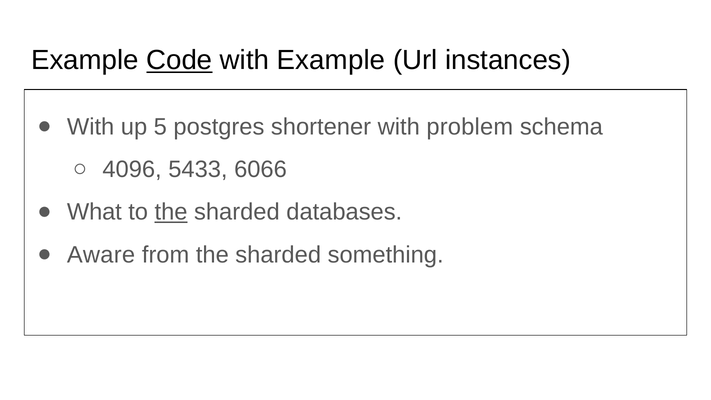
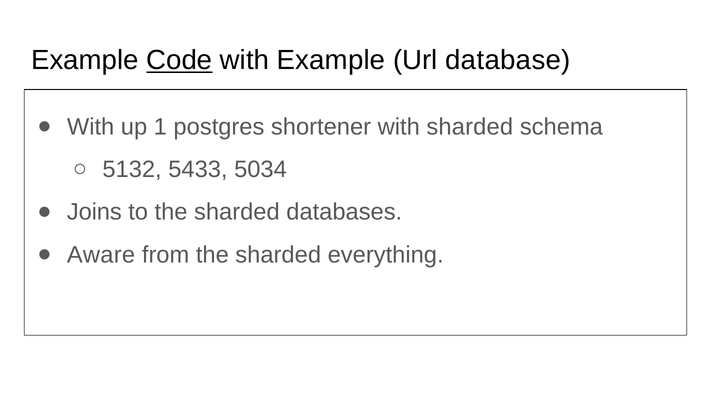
instances: instances -> database (508, 60)
5: 5 -> 1 (160, 127)
with problem: problem -> sharded (470, 127)
4096: 4096 -> 5132 (132, 169)
6066: 6066 -> 5034 (260, 169)
What: What -> Joins (94, 212)
the underline: present -> none (171, 212)
something: something -> everything (386, 255)
